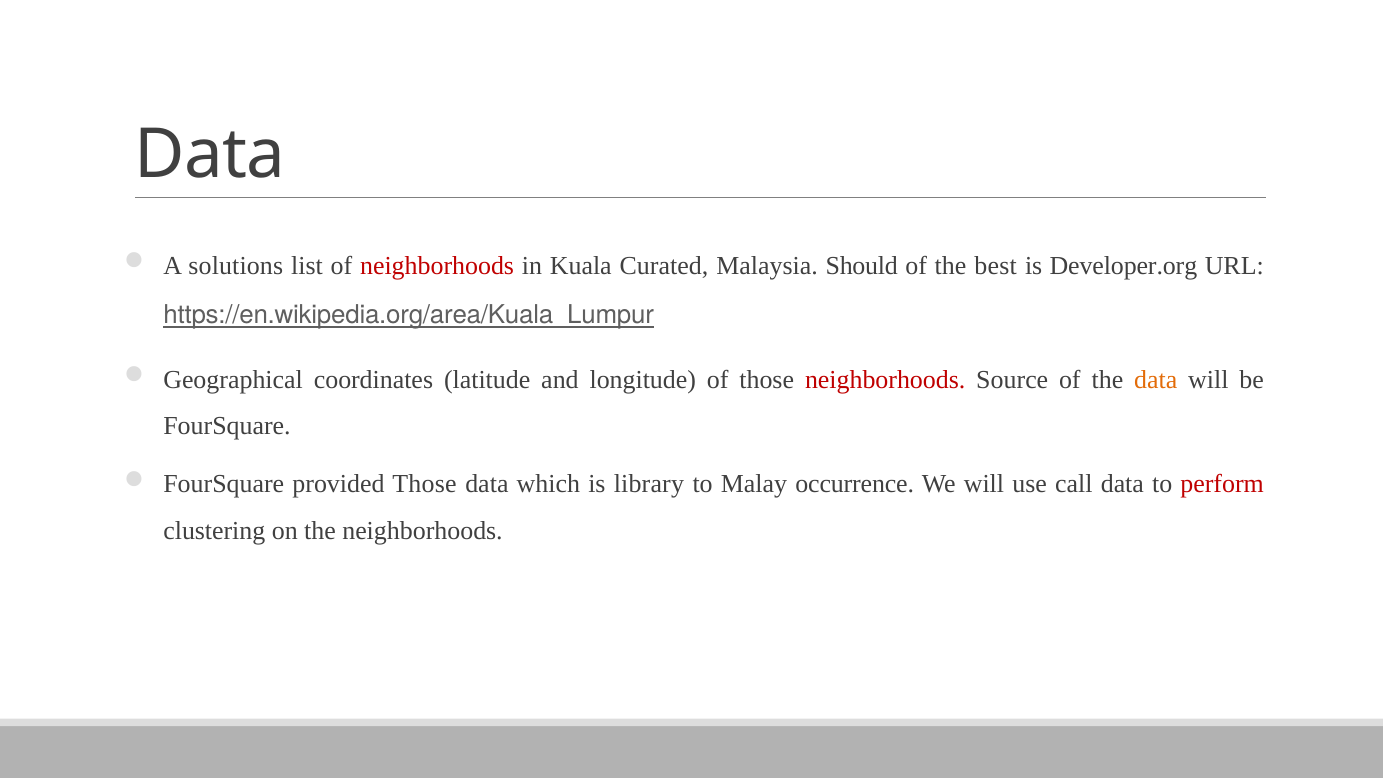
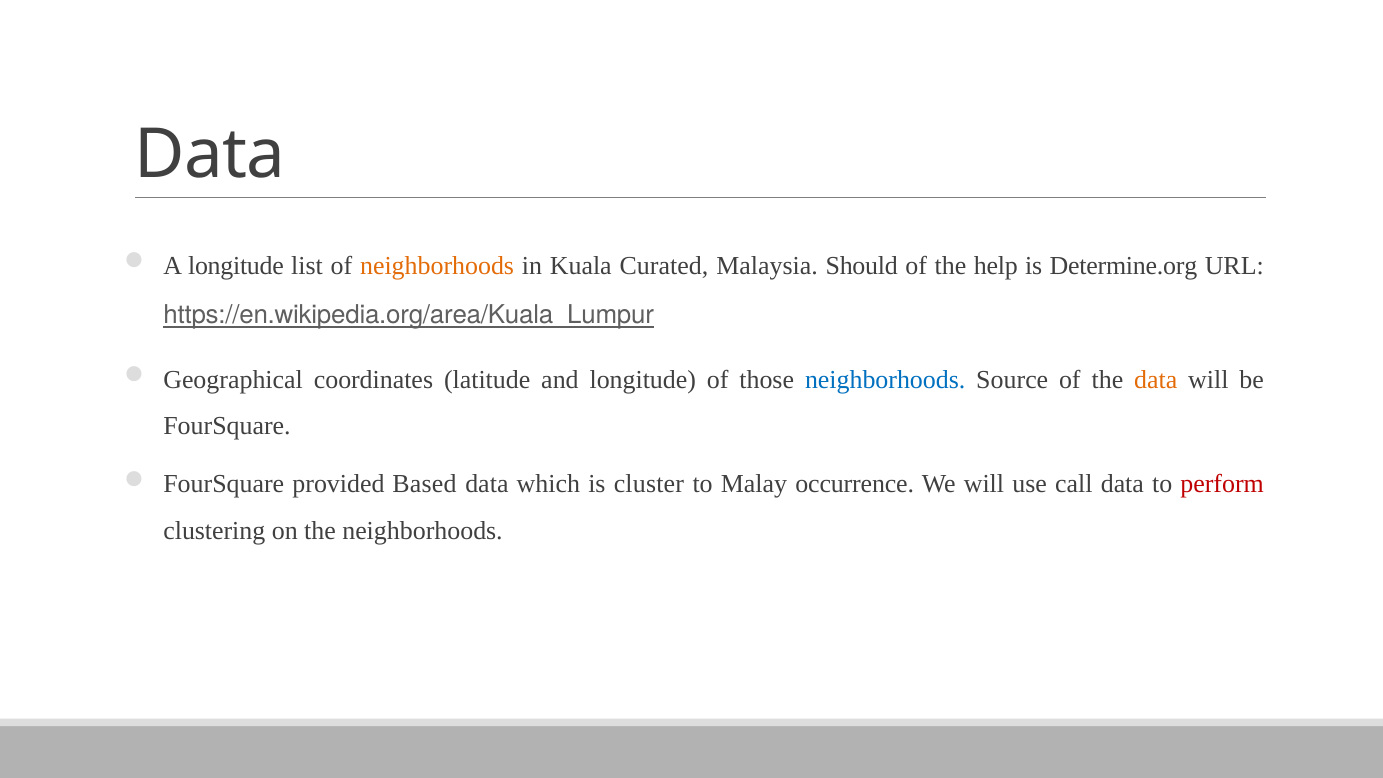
A solutions: solutions -> longitude (236, 266)
neighborhoods colour: red -> orange (437, 266)
best: best -> help (996, 266)
Developer.org: Developer.org -> Determine.org (1123, 266)
neighborhoods colour: red -> blue (885, 379)
provided Those: Those -> Based (425, 484)
library: library -> cluster (649, 484)
